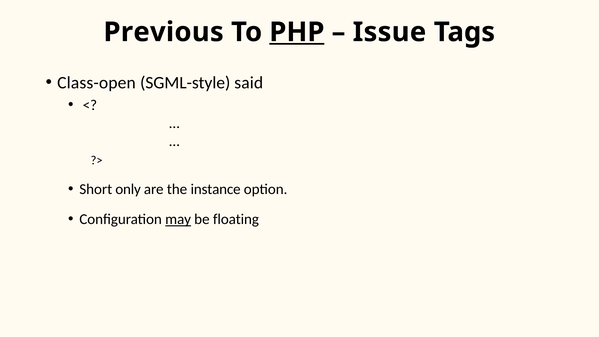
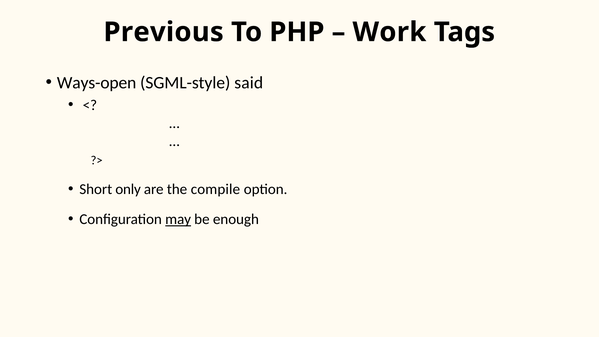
PHP underline: present -> none (297, 32)
Issue: Issue -> Work (389, 32)
Class-open: Class-open -> Ways-open (97, 83)
instance: instance -> compile (215, 189)
floating: floating -> enough (236, 219)
